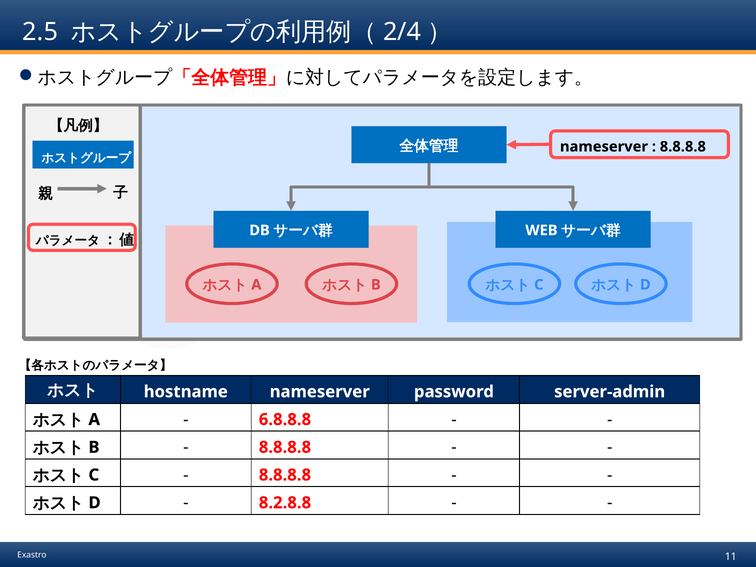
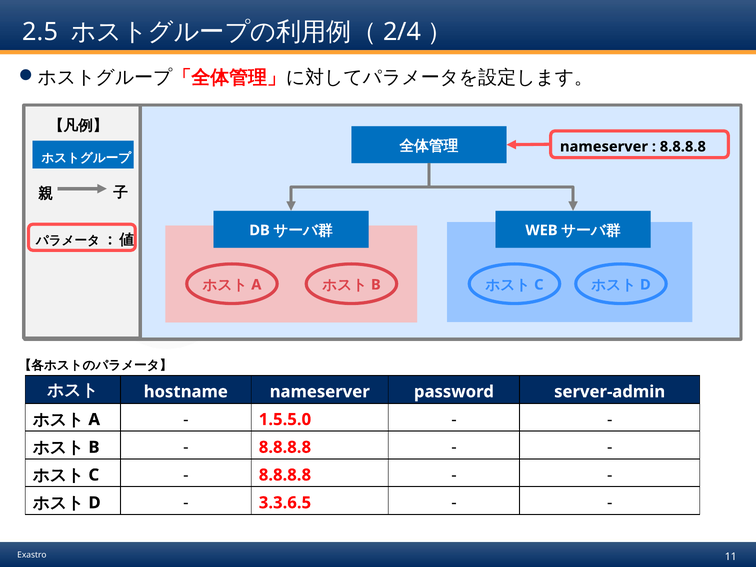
6.8.8.8: 6.8.8.8 -> 1.5.5.0 (285, 420)
8.2.8.8: 8.2.8.8 -> 3.3.6.5 (285, 503)
